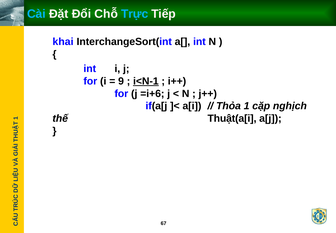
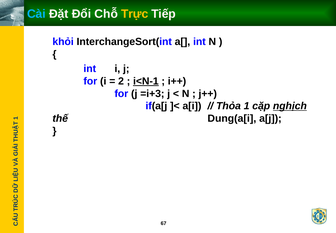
Trực colour: light blue -> yellow (135, 14)
khai: khai -> khỏi (63, 42)
9: 9 -> 2 (121, 81)
=i+6: =i+6 -> =i+3 (152, 93)
nghịch underline: none -> present (290, 106)
Thuật(a[i: Thuật(a[i -> Dung(a[i (232, 118)
